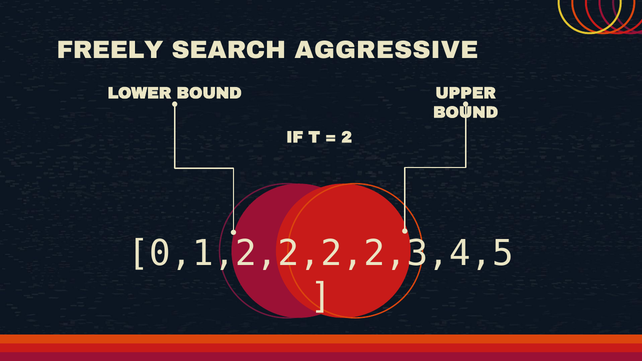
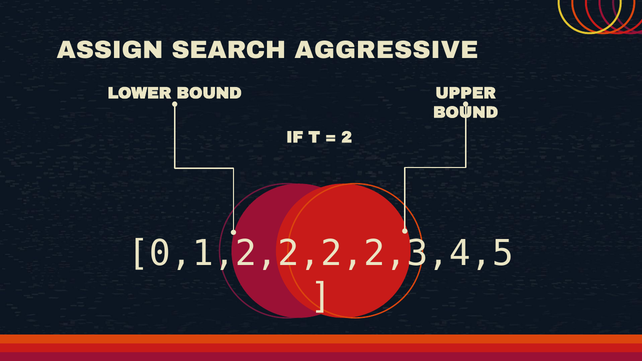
FREELY: FREELY -> ASSIGN (110, 50)
